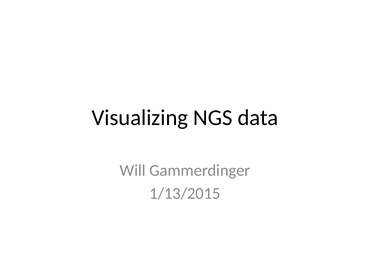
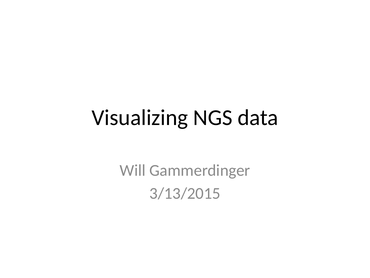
1/13/2015: 1/13/2015 -> 3/13/2015 (185, 193)
